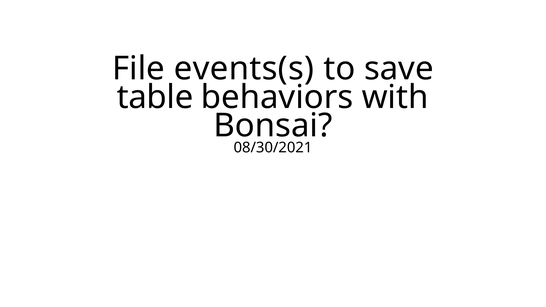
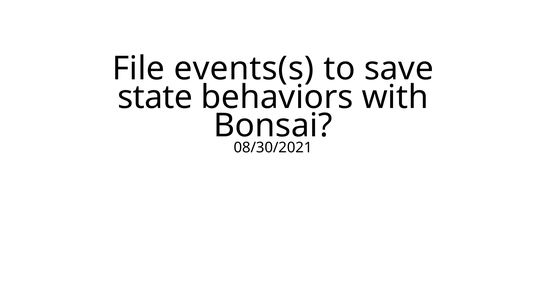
table: table -> state (155, 97)
